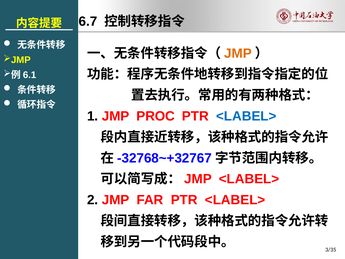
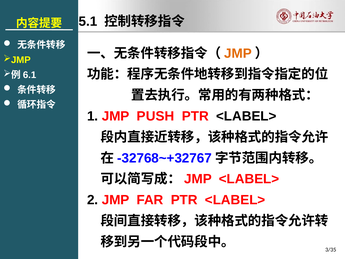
6.7: 6.7 -> 5.1 (88, 21)
PROC: PROC -> PUSH (156, 116)
<LABEL> colour: blue -> black (246, 116)
